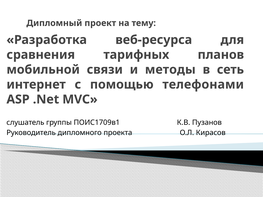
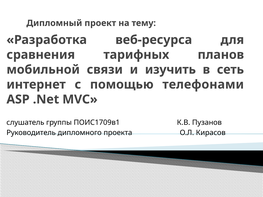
методы: методы -> изучить (170, 70)
